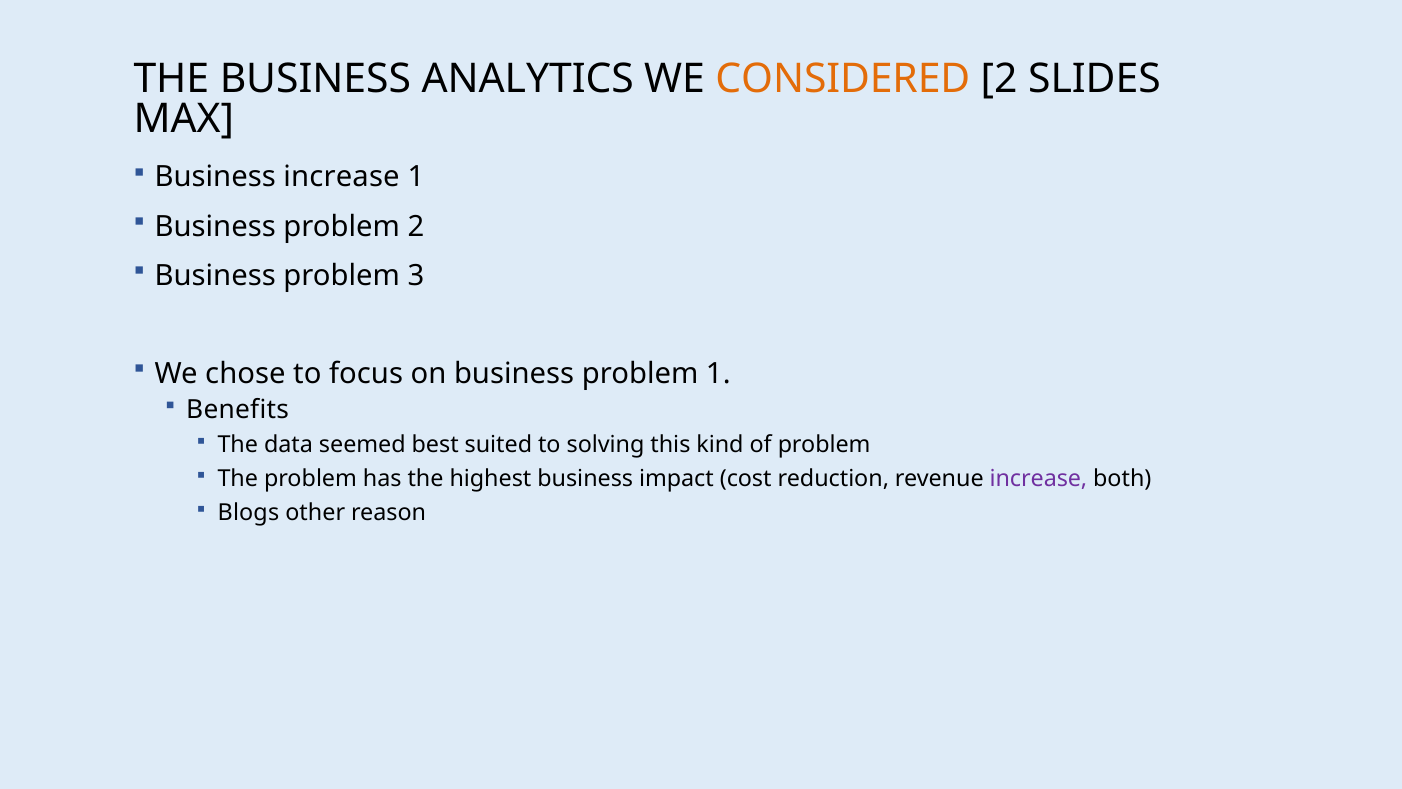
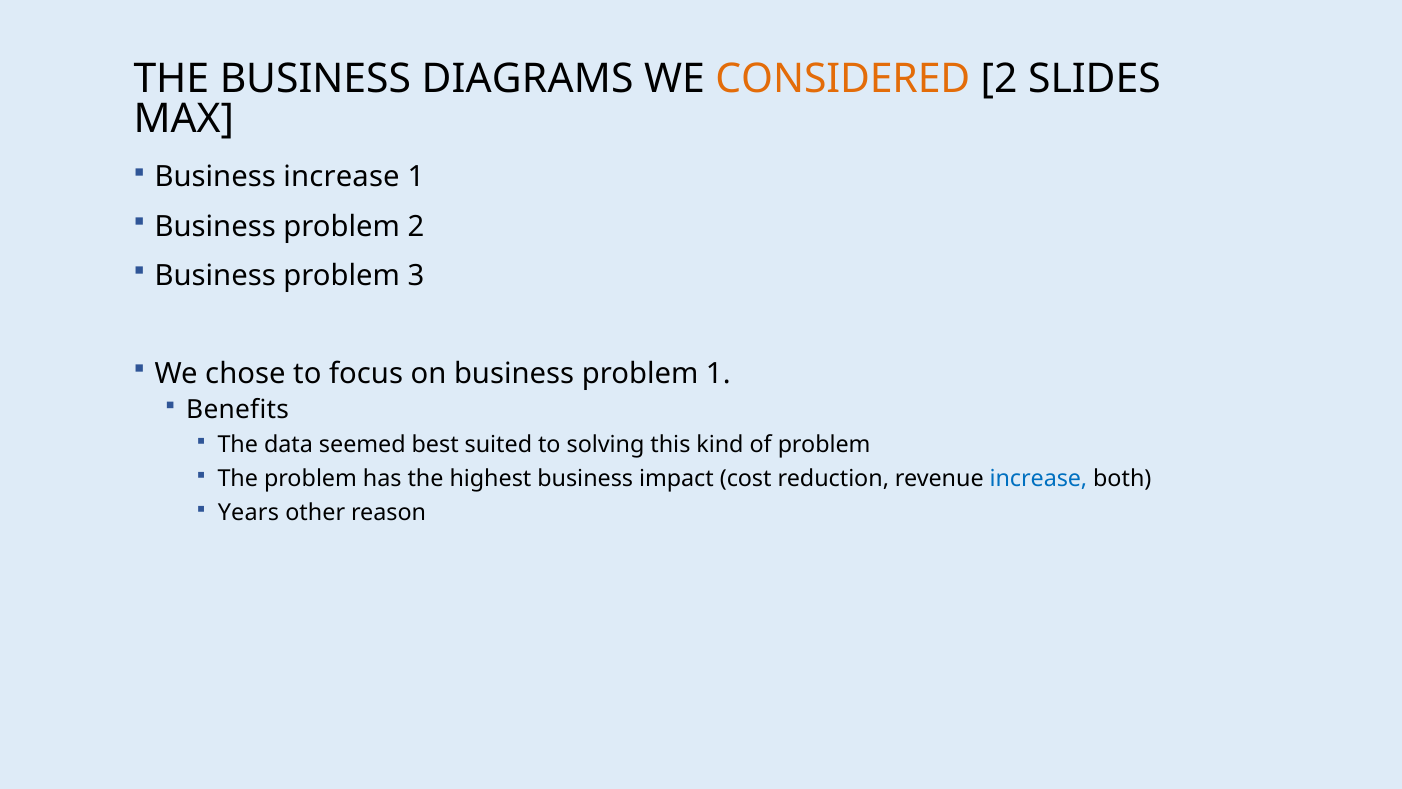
ANALYTICS: ANALYTICS -> DIAGRAMS (528, 79)
increase colour: purple -> blue (1038, 479)
Blogs: Blogs -> Years (248, 513)
